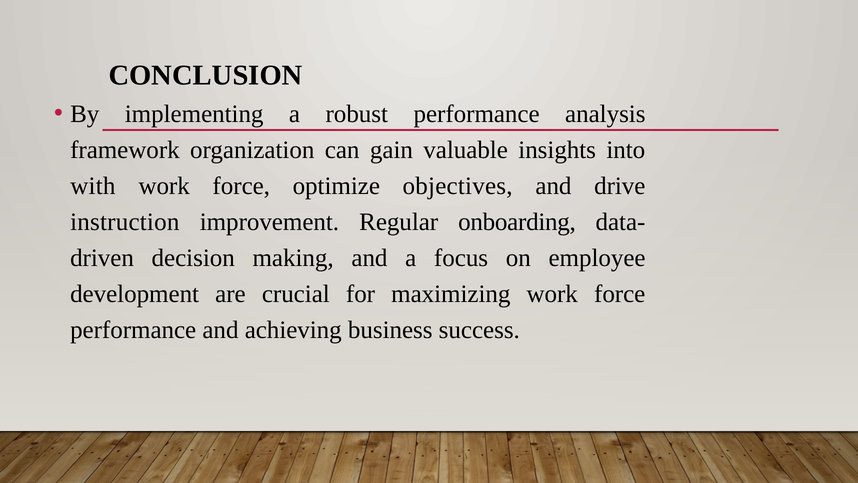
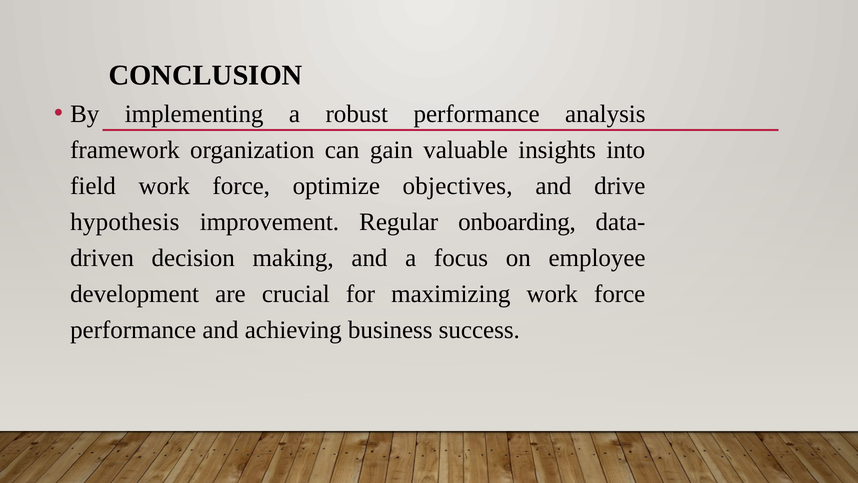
with: with -> field (93, 186)
instruction: instruction -> hypothesis (125, 222)
